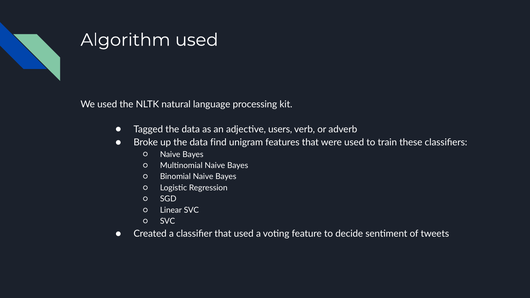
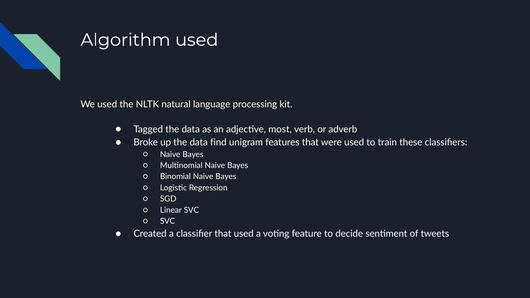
users: users -> most (280, 129)
